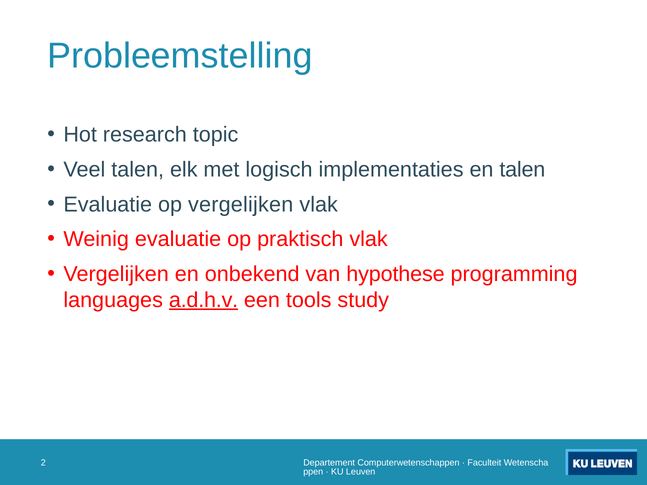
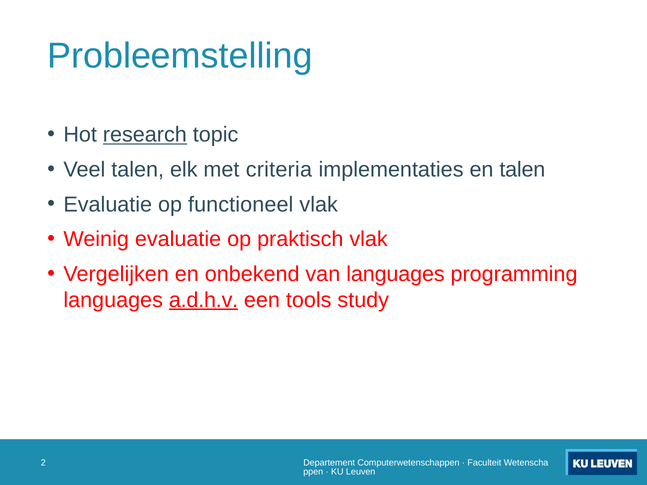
research underline: none -> present (145, 135)
logisch: logisch -> criteria (279, 170)
op vergelijken: vergelijken -> functioneel (241, 205)
van hypothese: hypothese -> languages (395, 274)
